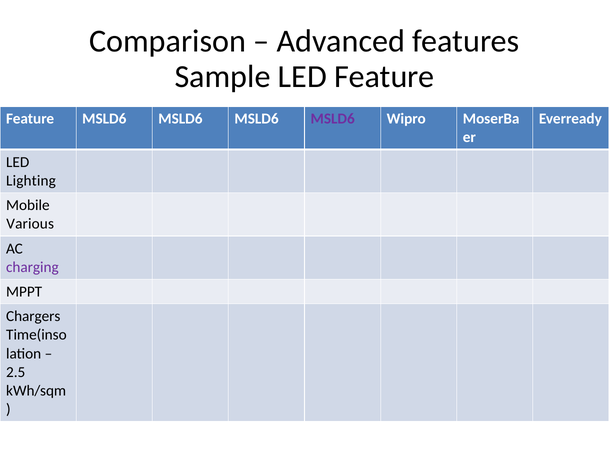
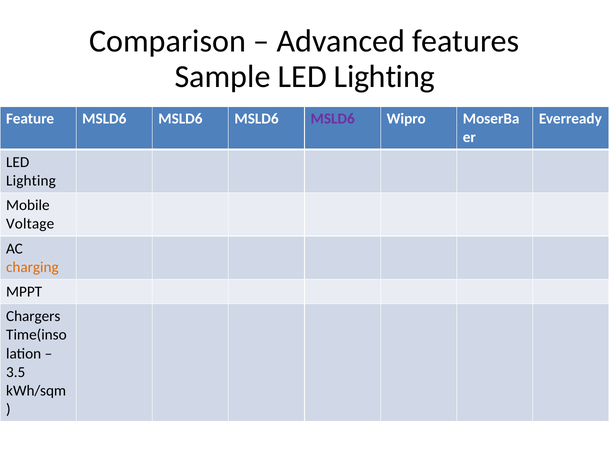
Sample LED Feature: Feature -> Lighting (384, 77)
Various: Various -> Voltage (30, 224)
charging colour: purple -> orange (32, 268)
2.5: 2.5 -> 3.5 (16, 373)
